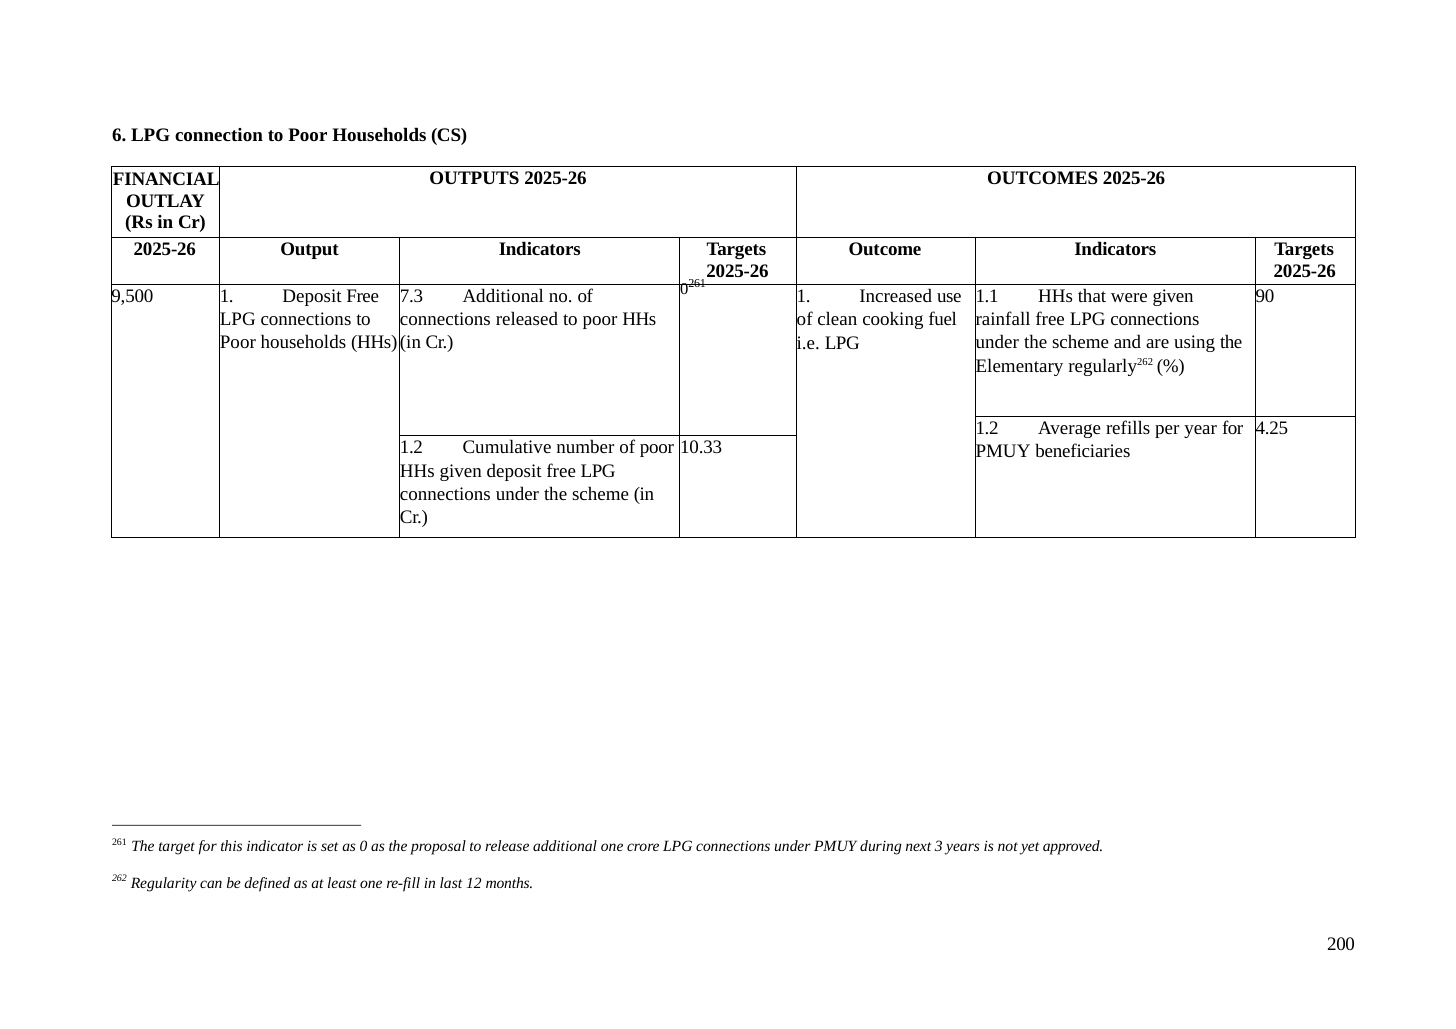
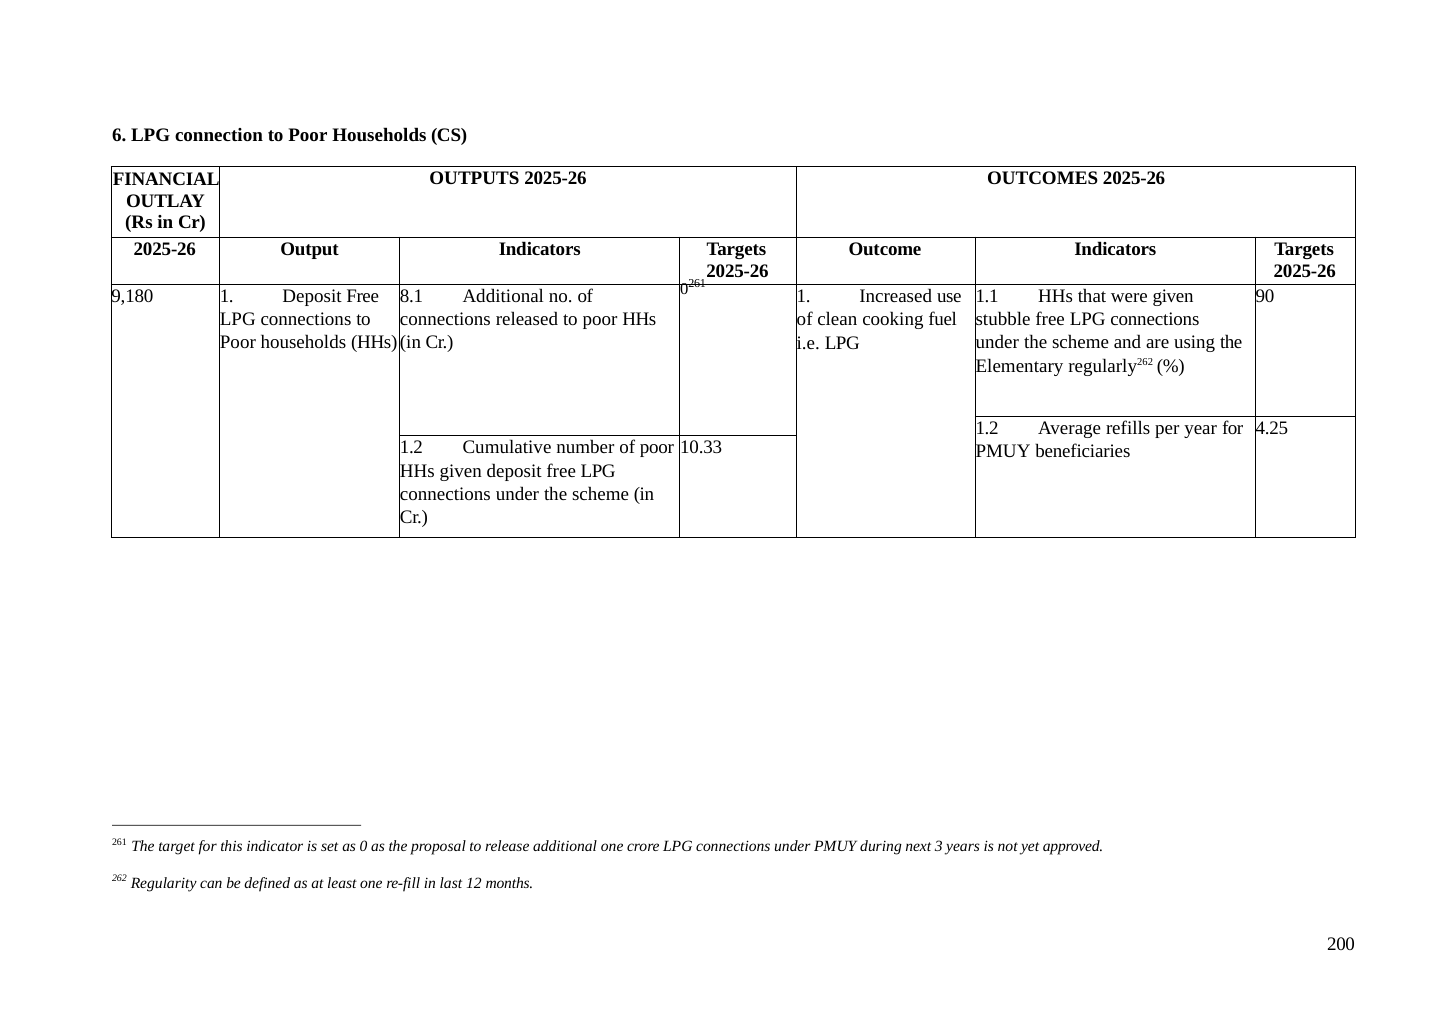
9,500: 9,500 -> 9,180 (132, 296)
7.3: 7.3 -> 8.1 (412, 296)
rainfall: rainfall -> stubble (1003, 319)
